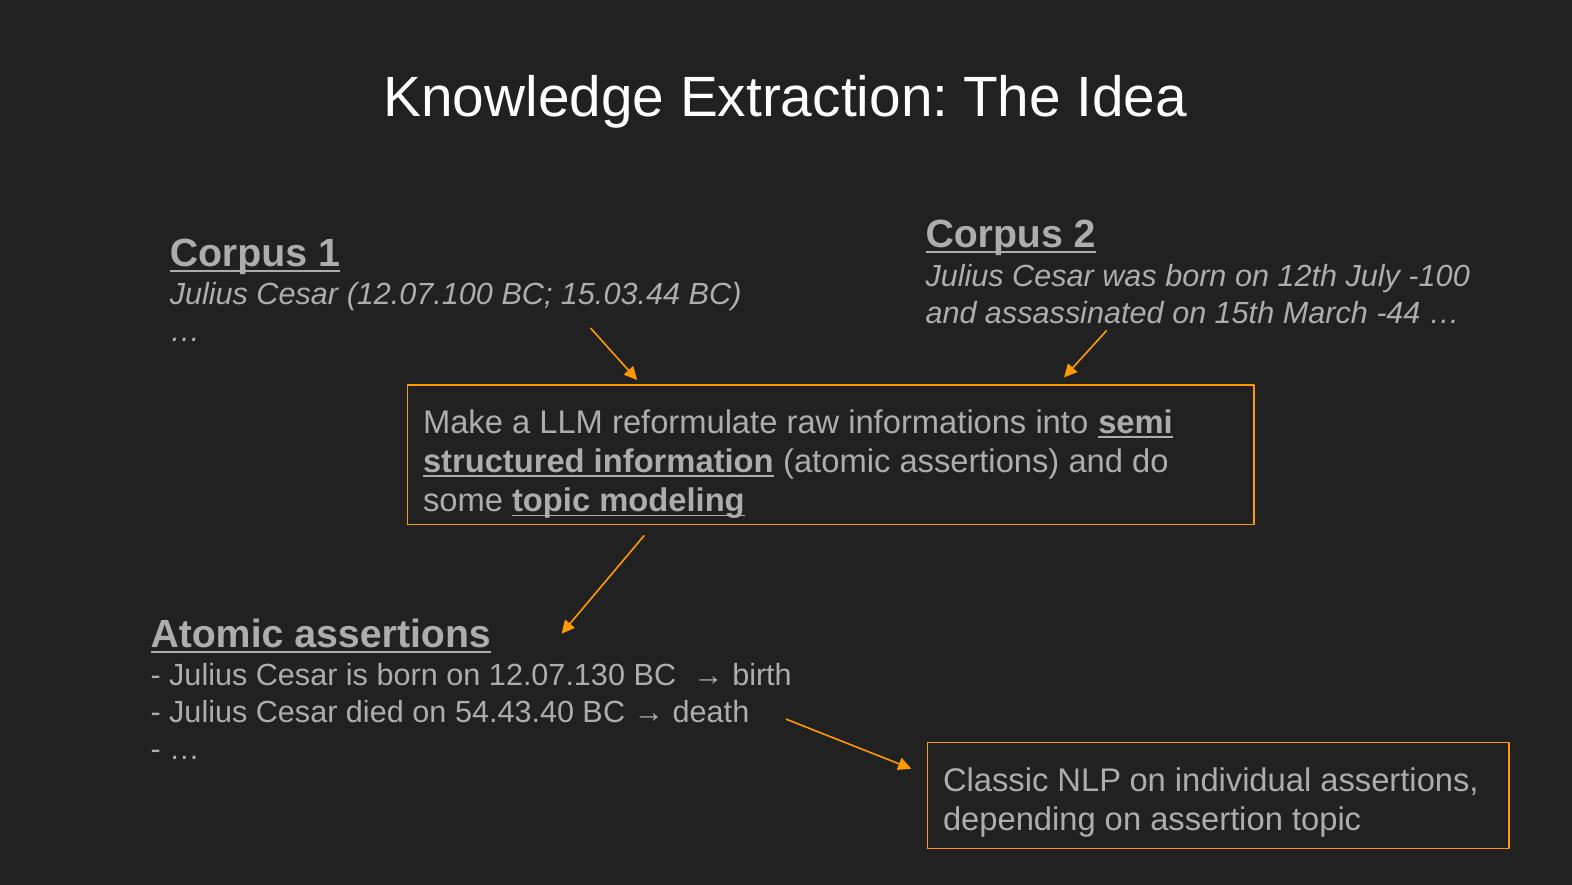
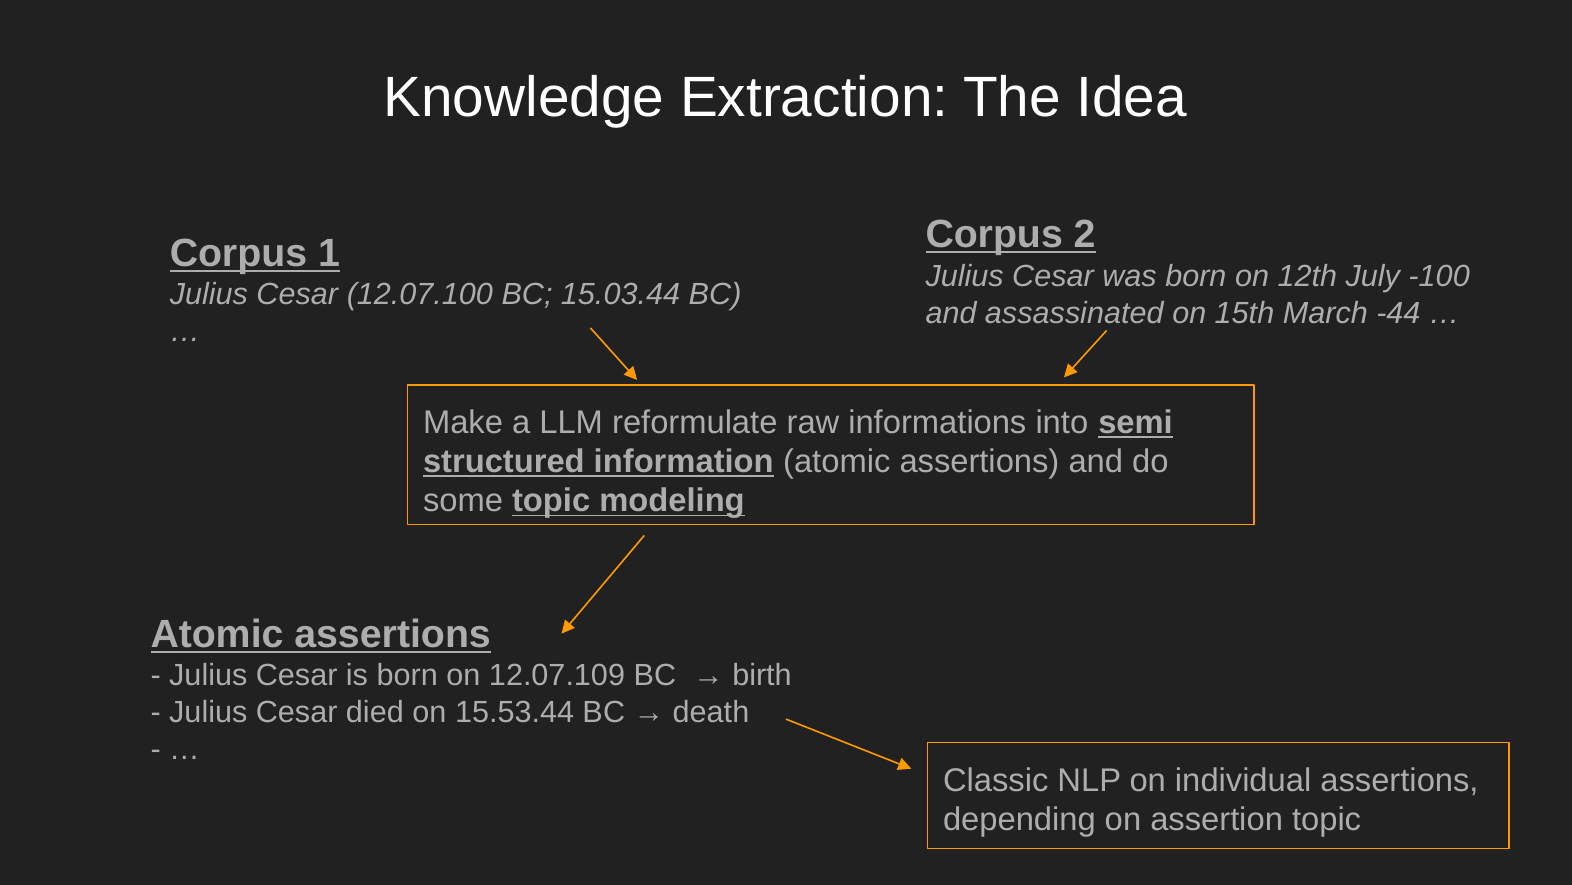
12.07.130: 12.07.130 -> 12.07.109 (557, 675)
54.43.40: 54.43.40 -> 15.53.44 (515, 712)
